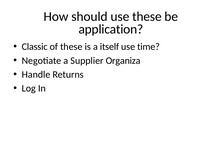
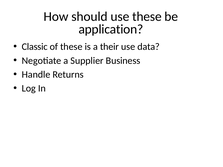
itself: itself -> their (109, 47)
time: time -> data (149, 47)
Organiza: Organiza -> Business (123, 61)
